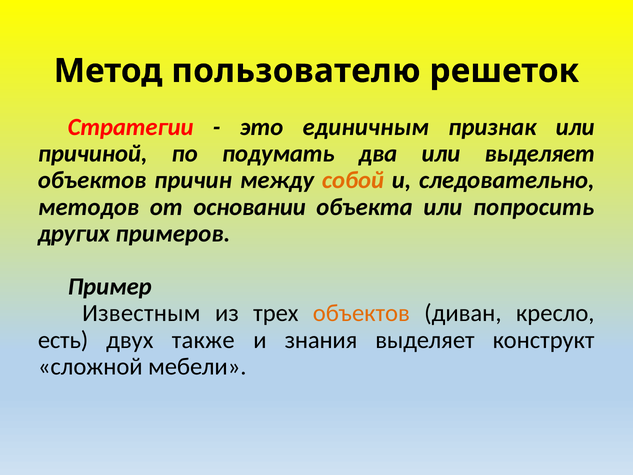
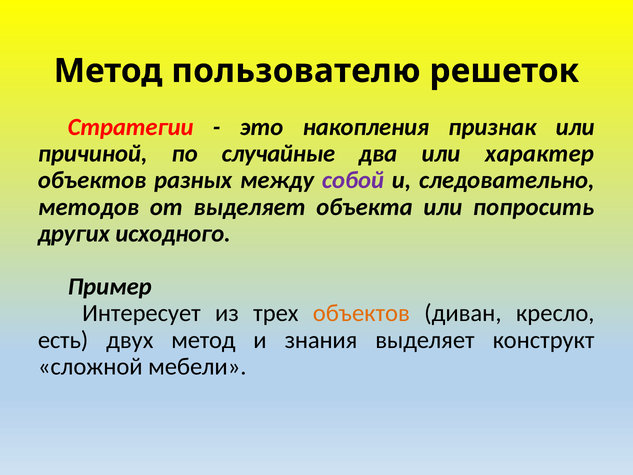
единичным: единичным -> накопления (366, 127)
подумать: подумать -> случайные (278, 154)
или выделяет: выделяет -> характер (539, 154)
причин: причин -> разных (193, 180)
собой colour: orange -> purple (353, 180)
от основании: основании -> выделяет (250, 207)
примеров: примеров -> исходного (173, 233)
Известным: Известным -> Интересует (141, 313)
двух также: также -> метод (203, 340)
